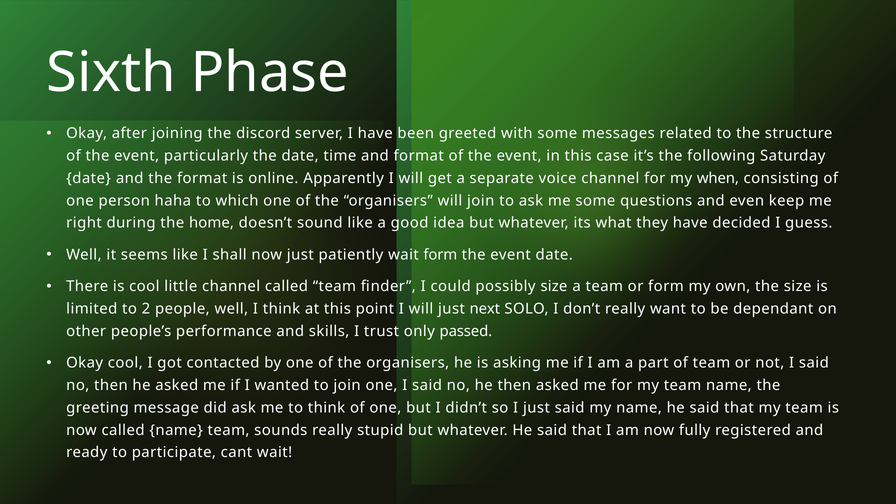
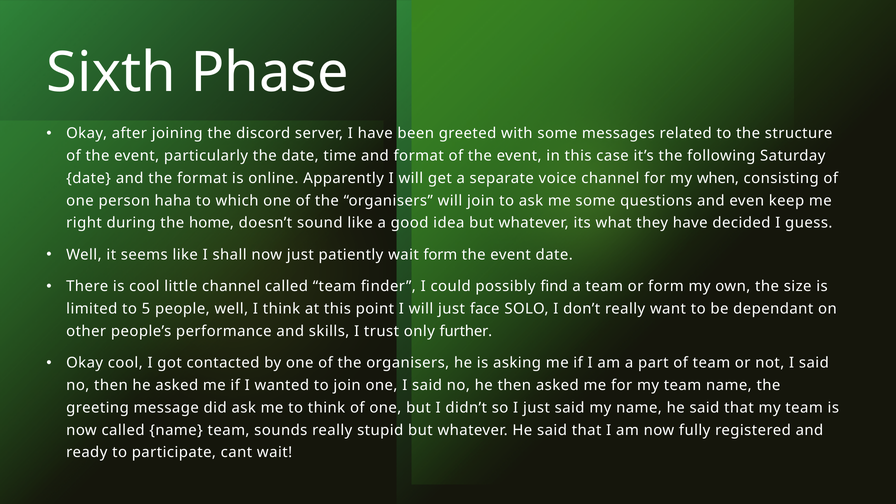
possibly size: size -> find (554, 286)
2: 2 -> 5 (146, 309)
next: next -> face (485, 309)
passed: passed -> further (466, 331)
